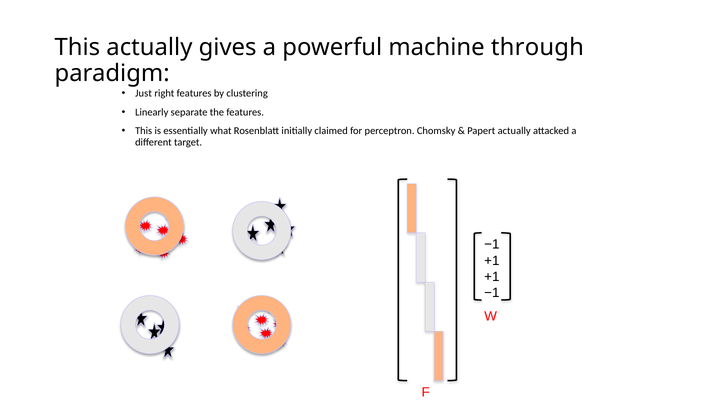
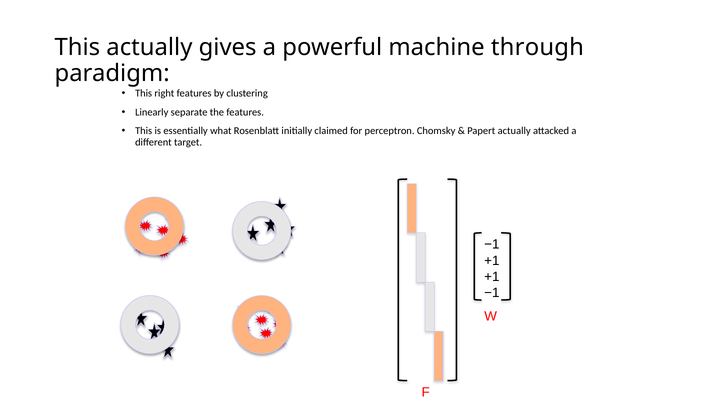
Just: Just -> This (144, 93)
